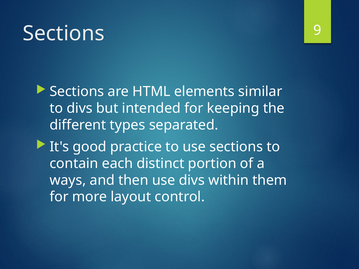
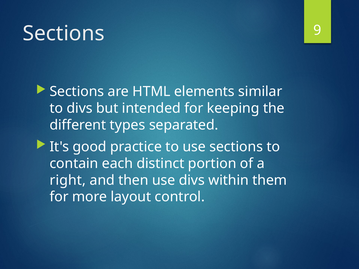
ways: ways -> right (68, 180)
